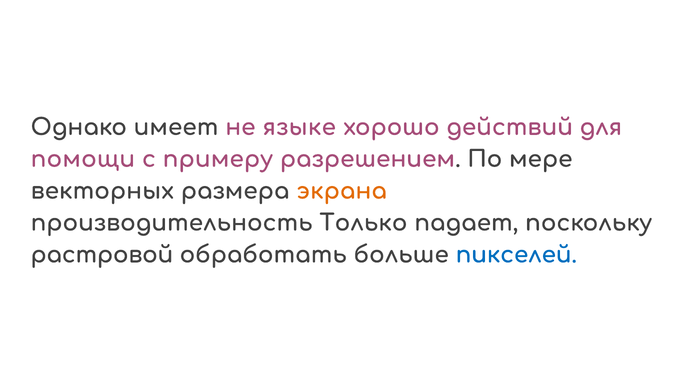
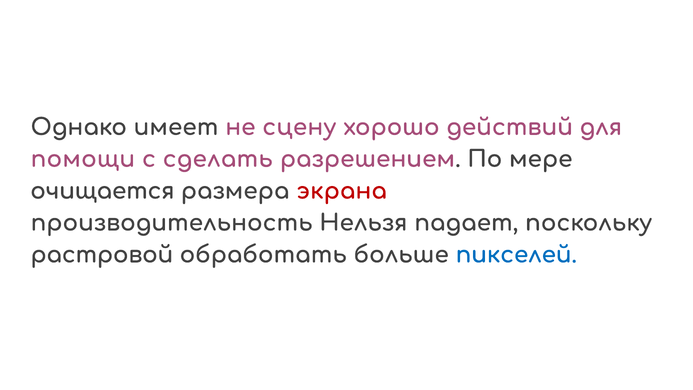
языке: языке -> сцену (299, 127)
примеру: примеру -> сделать (218, 159)
векторных: векторных -> очищается (102, 191)
экрана colour: orange -> red (342, 191)
Только: Только -> Нельзя (363, 223)
